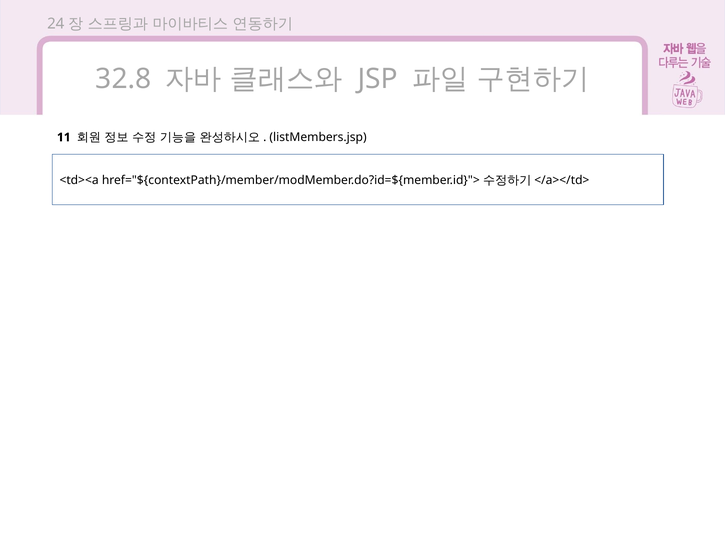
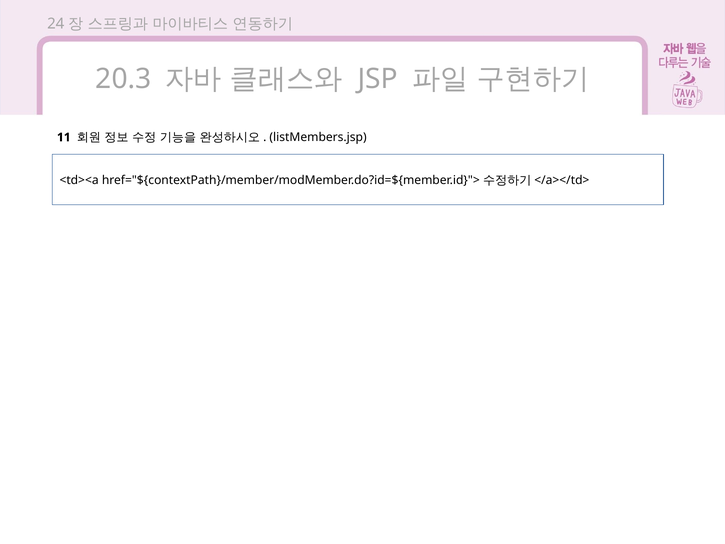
32.8: 32.8 -> 20.3 (123, 79)
